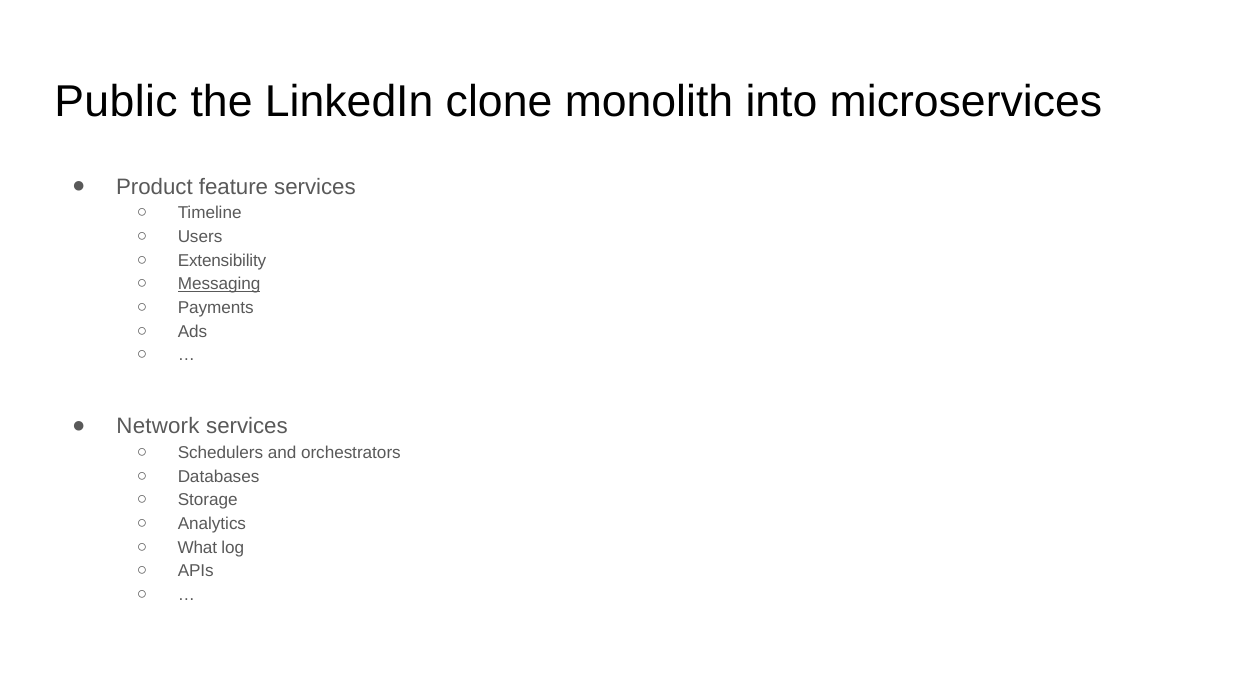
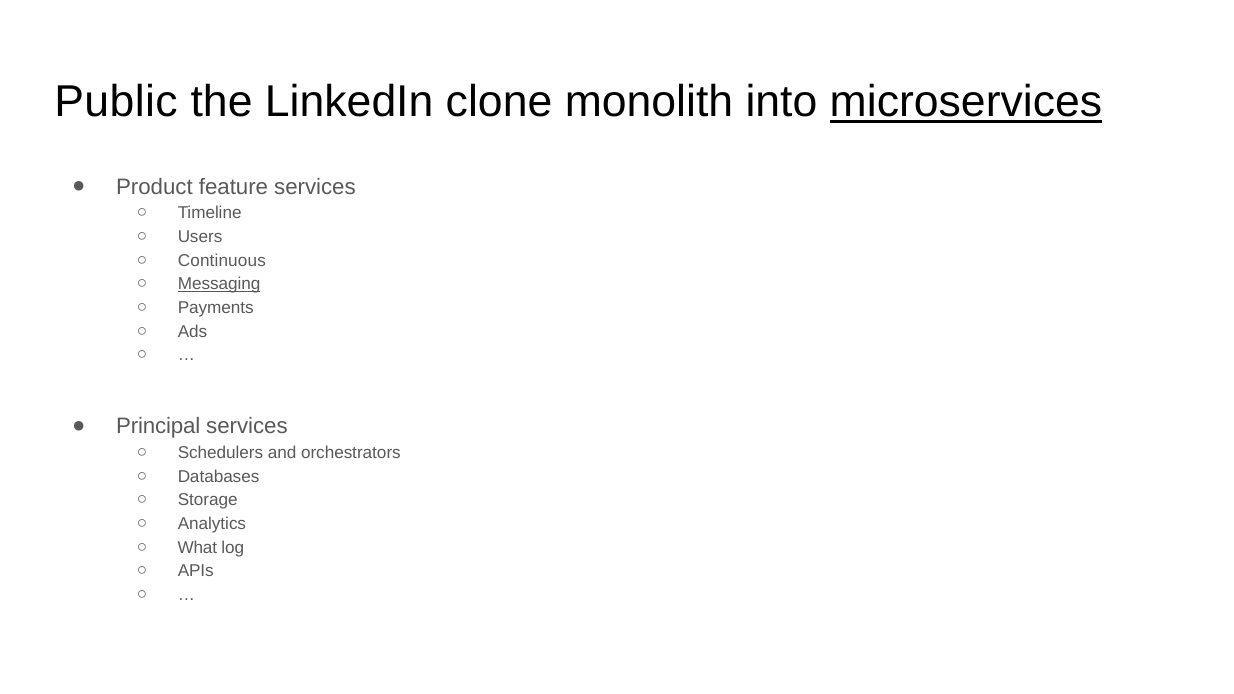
microservices underline: none -> present (966, 102)
Extensibility: Extensibility -> Continuous (222, 260)
Network: Network -> Principal (158, 427)
